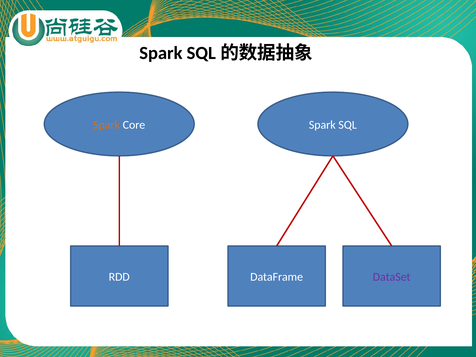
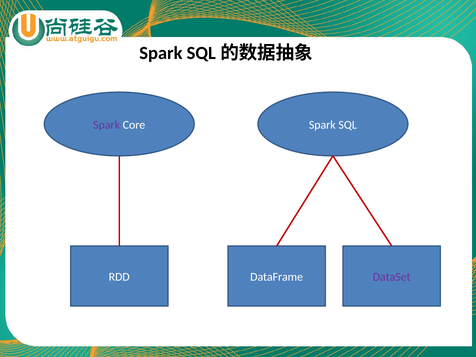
Spark colour: orange -> purple (107, 125)
